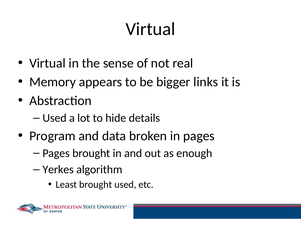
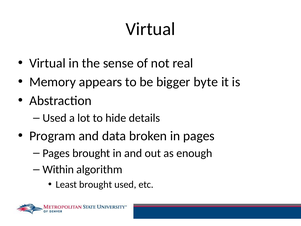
links: links -> byte (206, 82)
Yerkes: Yerkes -> Within (58, 169)
